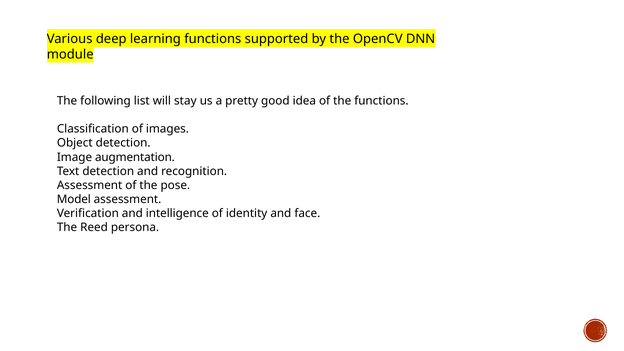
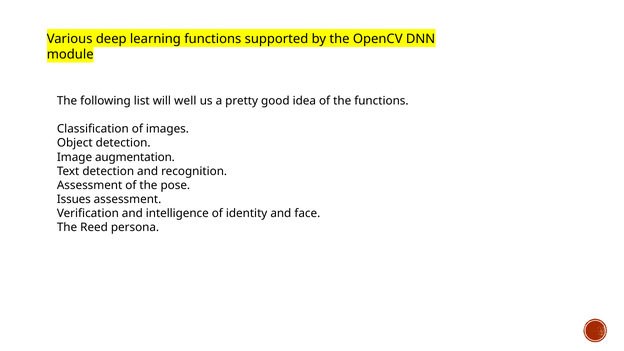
stay: stay -> well (185, 101)
Model: Model -> Issues (74, 199)
